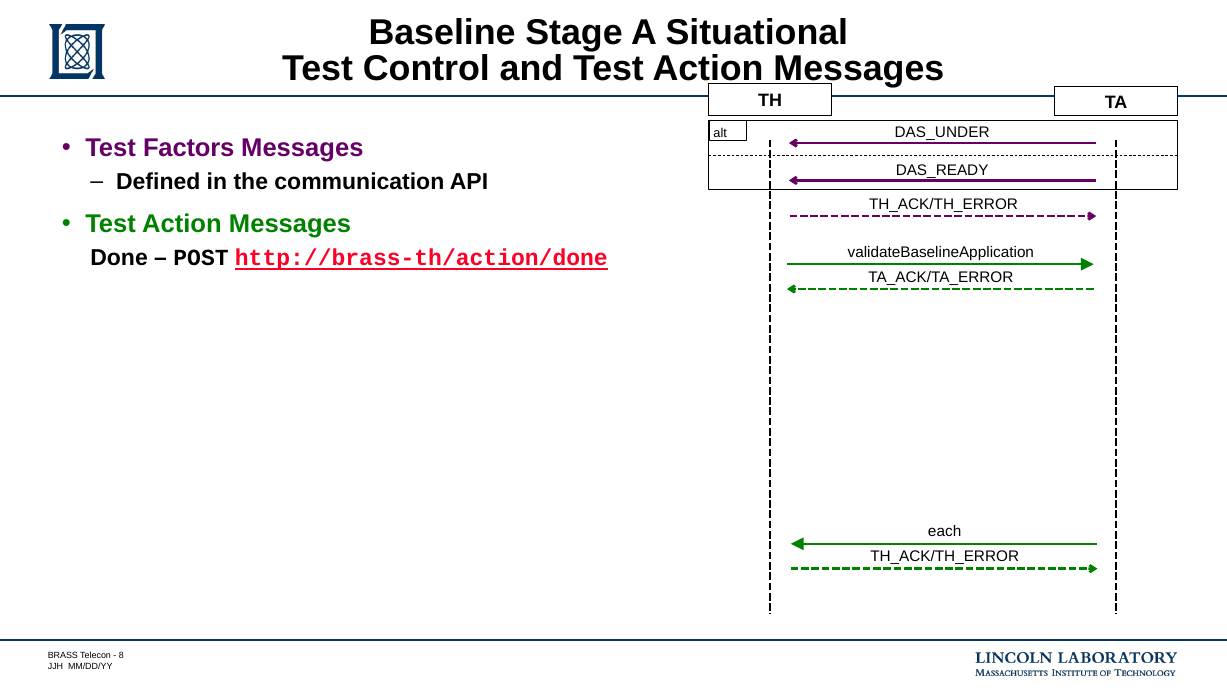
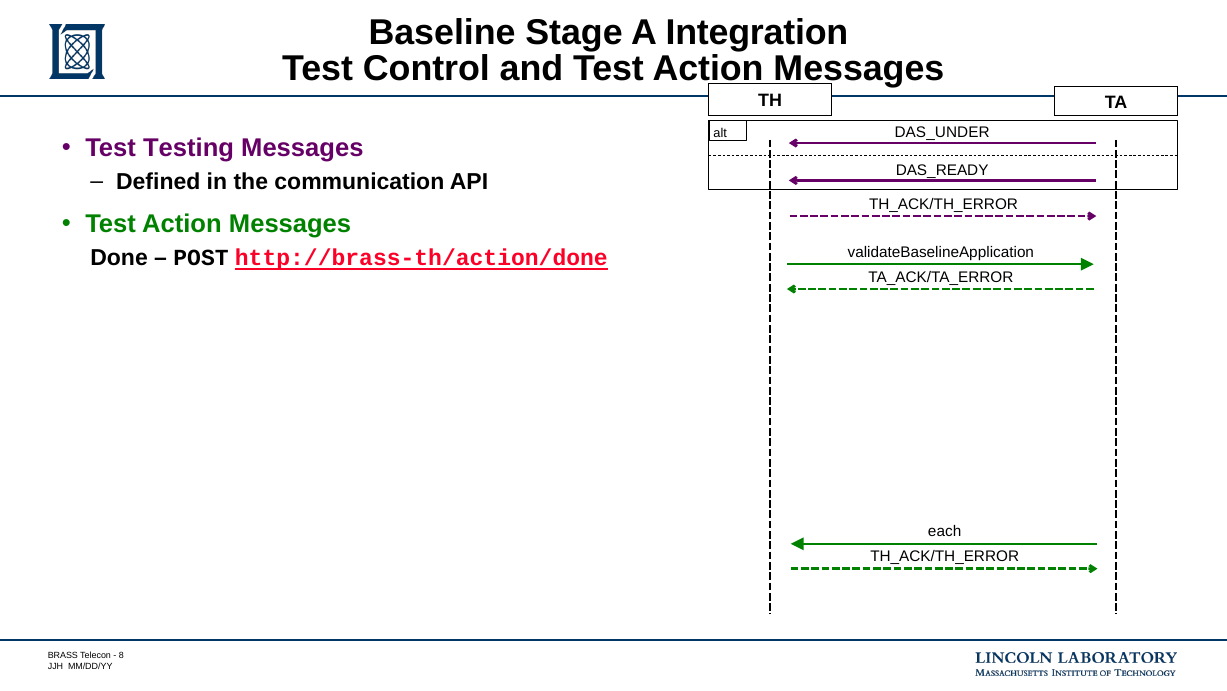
Situational: Situational -> Integration (757, 32)
Factors: Factors -> Testing (189, 148)
